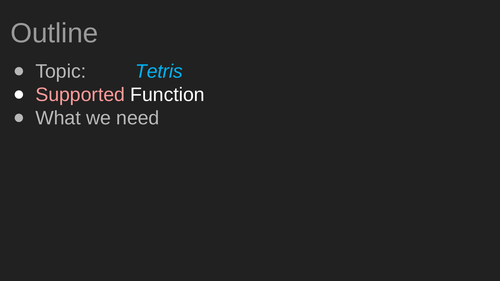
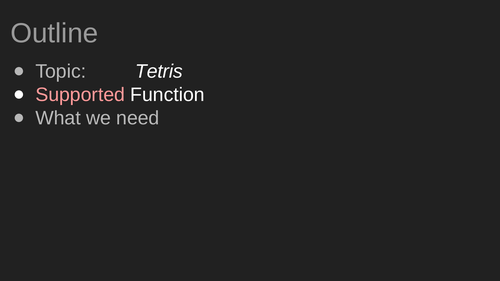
Tetris colour: light blue -> white (159, 71)
